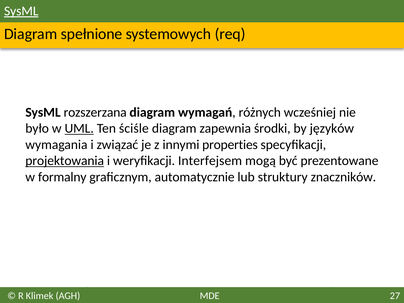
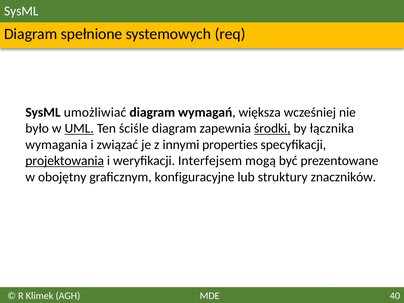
SysML underline: present -> none (21, 11)
rozszerzana: rozszerzana -> umożliwiać (95, 112)
różnych: różnych -> większa (260, 112)
środki underline: none -> present (272, 129)
języków: języków -> łącznika (332, 129)
formalny: formalny -> obojętny (62, 177)
automatycznie: automatycznie -> konfiguracyjne (195, 177)
27: 27 -> 40 (395, 296)
